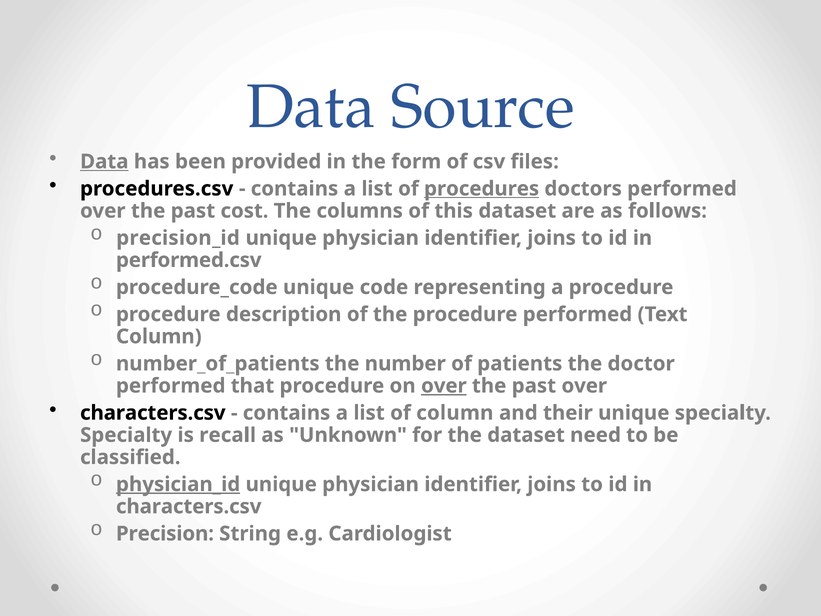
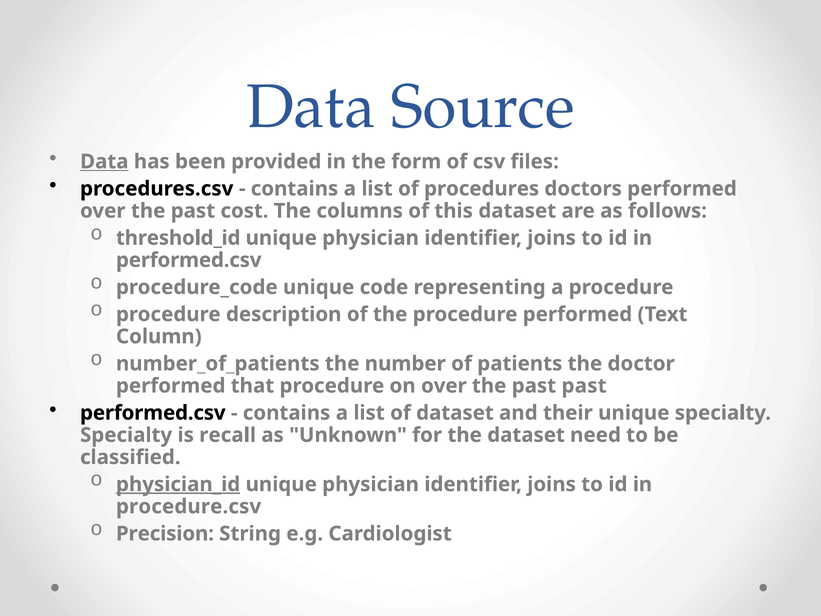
procedures underline: present -> none (482, 189)
precision_id: precision_id -> threshold_id (178, 238)
over underline: present -> none (444, 386)
past over: over -> past (584, 386)
characters.csv: characters.csv -> performed.csv (153, 413)
of column: column -> dataset (455, 413)
characters.csv: characters.csv -> procedure.csv (189, 506)
